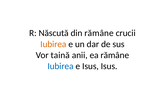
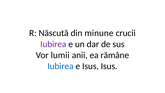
din rămâne: rămâne -> minune (99, 33)
Iubirea colour: orange -> purple (53, 44)
taină: taină -> lumii (60, 55)
